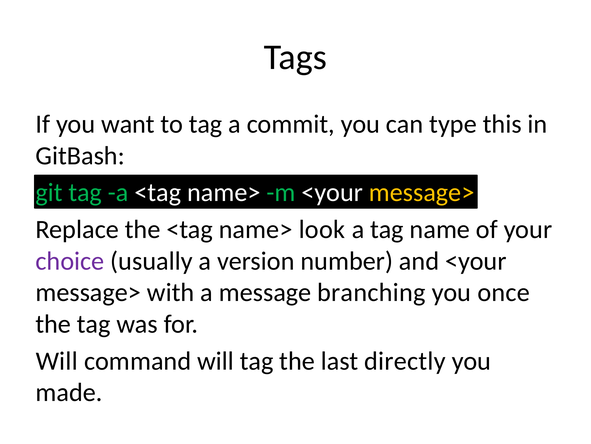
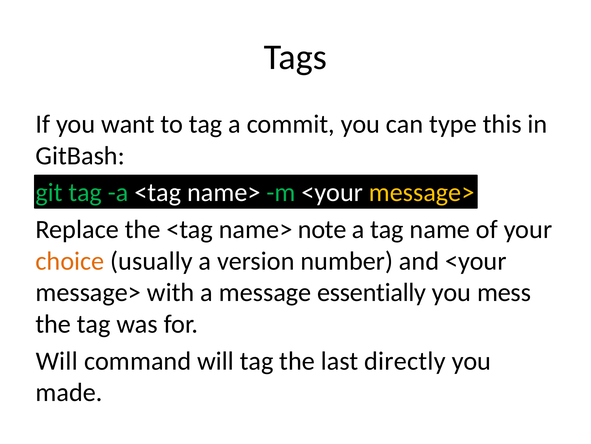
look: look -> note (322, 229)
choice colour: purple -> orange (70, 261)
branching: branching -> essentially (372, 292)
once: once -> mess (504, 292)
